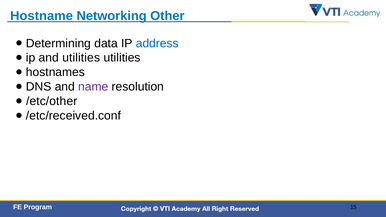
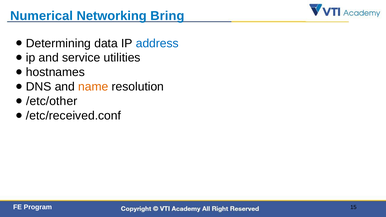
Hostname: Hostname -> Numerical (42, 16)
Other: Other -> Bring (167, 16)
and utilities: utilities -> service (81, 58)
name colour: purple -> orange (93, 87)
